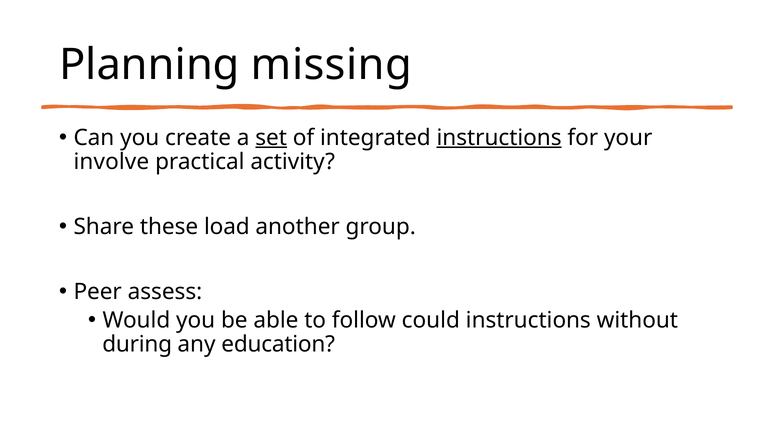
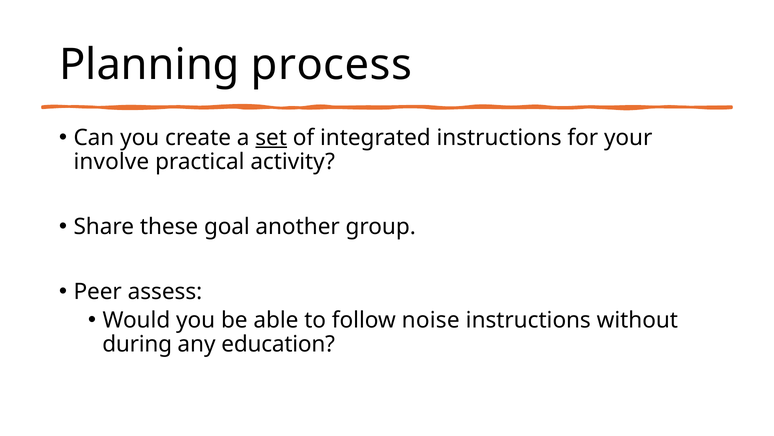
missing: missing -> process (331, 65)
instructions underline: present -> none (499, 137)
load: load -> goal (227, 227)
could: could -> noise (431, 320)
